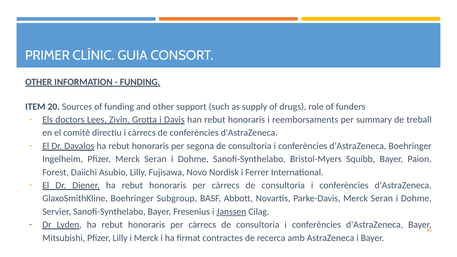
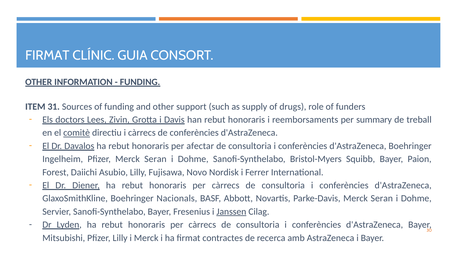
PRIMER: PRIMER -> FIRMAT (47, 56)
20: 20 -> 31 (54, 107)
comitè underline: none -> present (77, 133)
segona: segona -> afectar (200, 146)
Subgroup: Subgroup -> Nacionals (177, 199)
